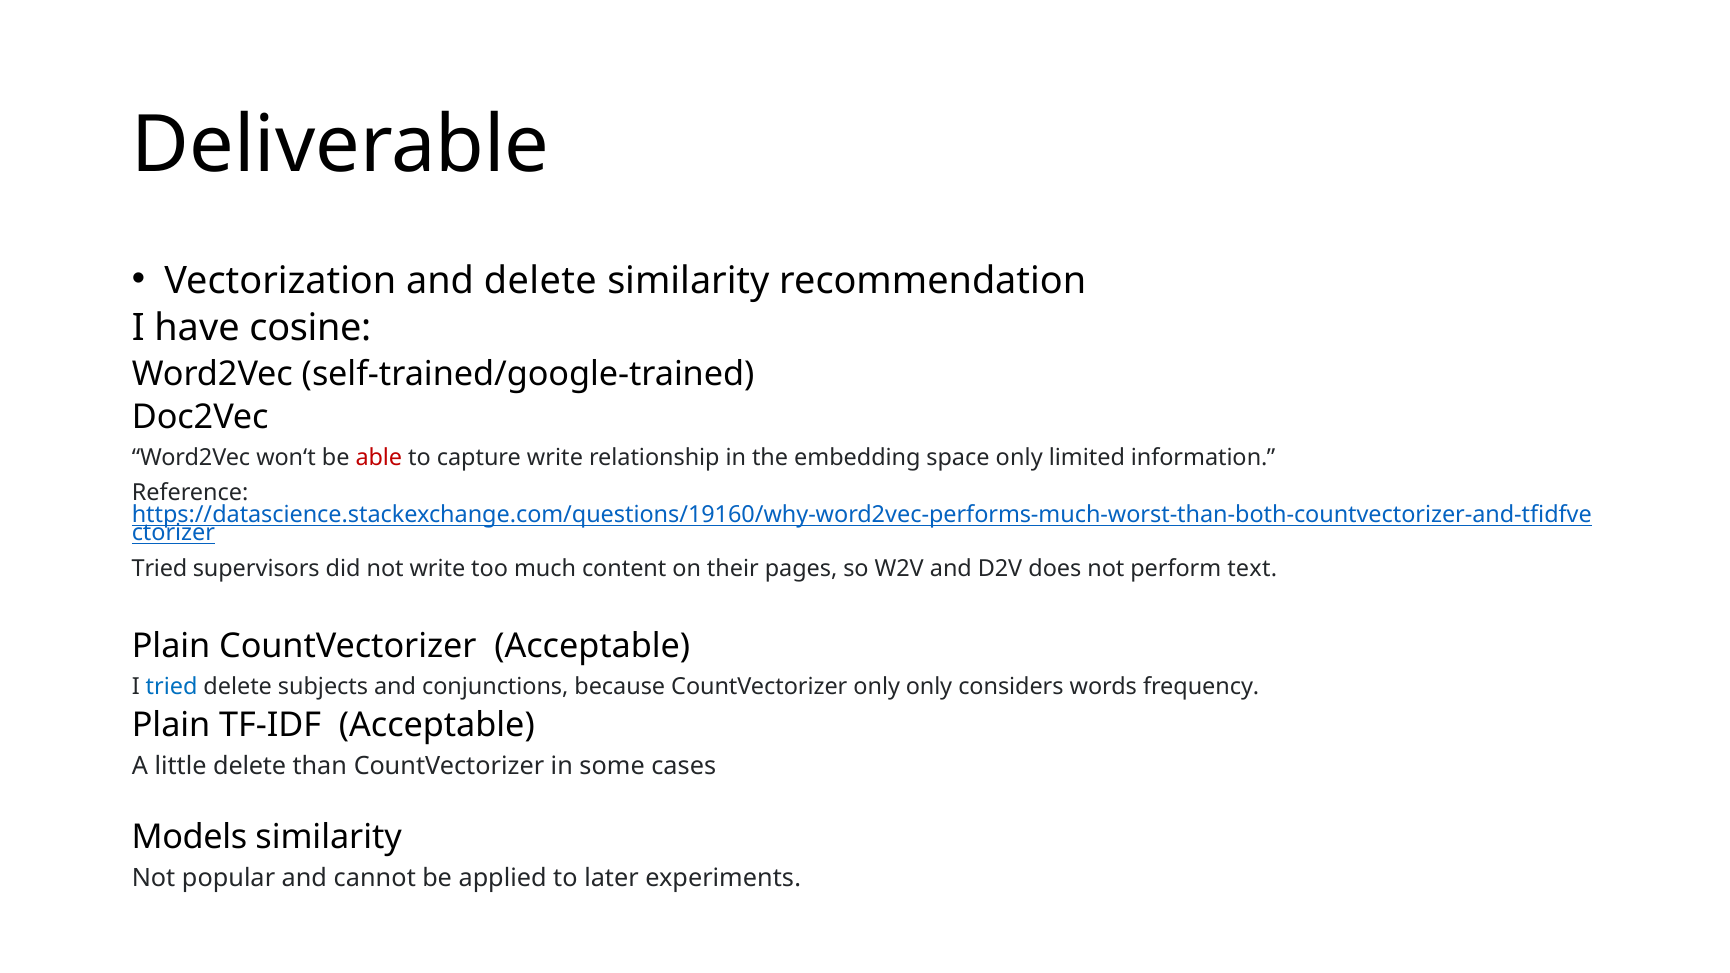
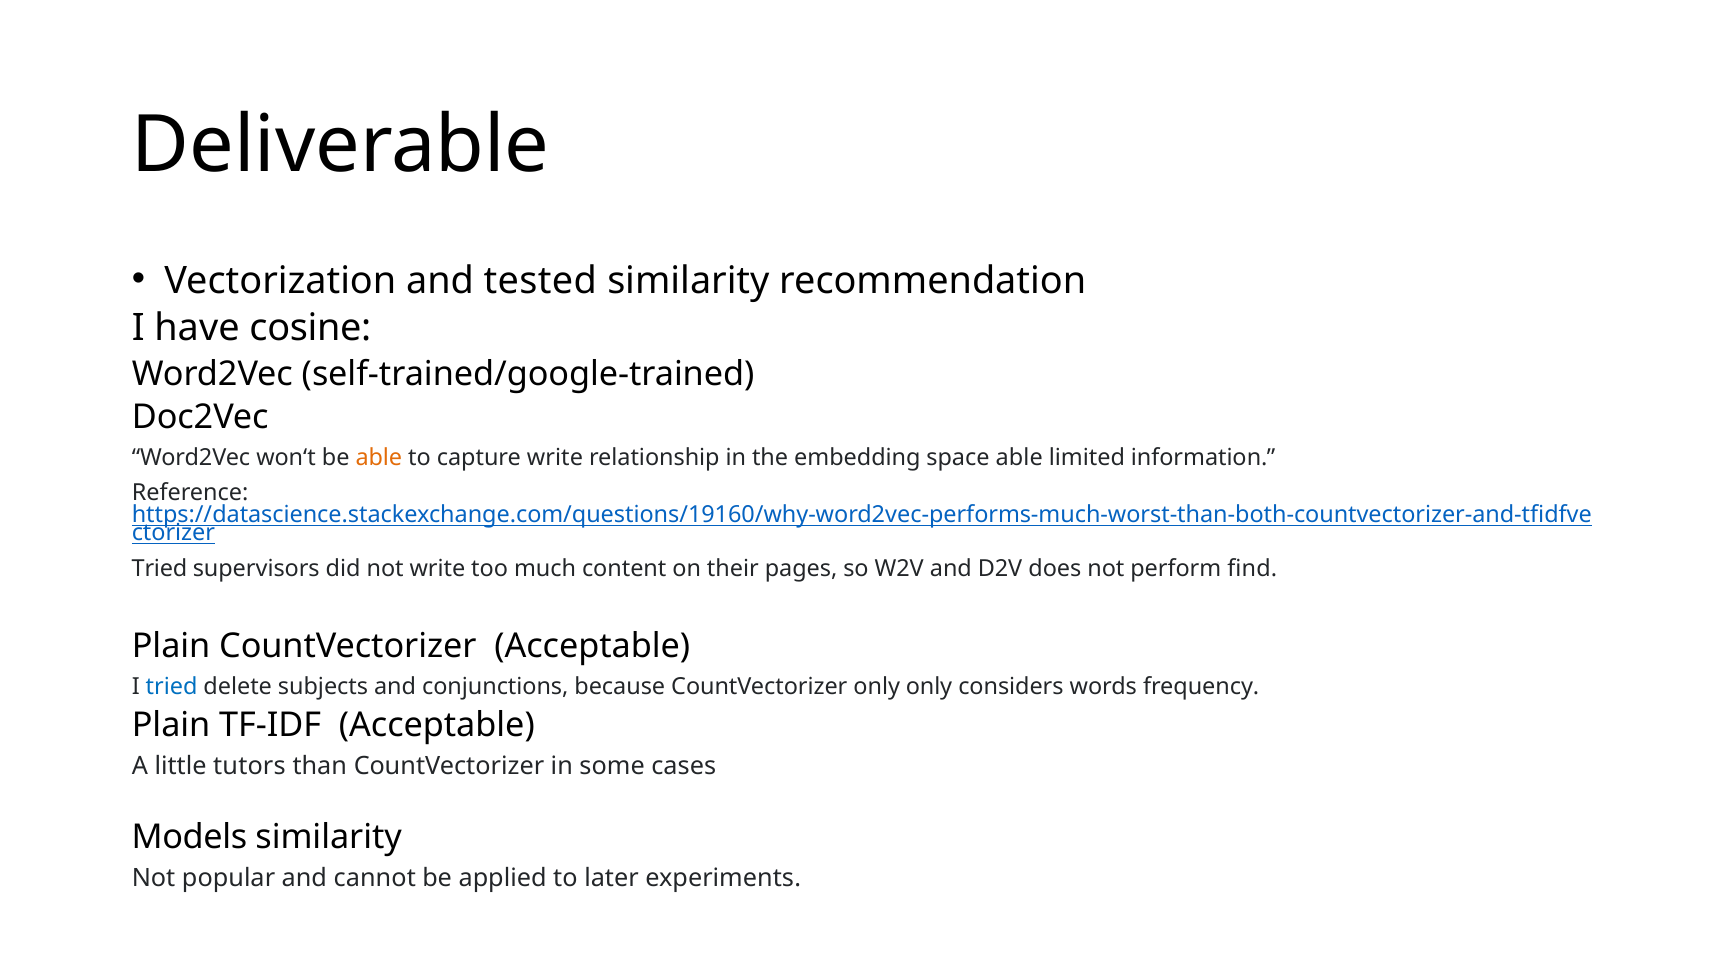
and delete: delete -> tested (540, 281)
able colour: red -> orange (379, 458)
space only: only -> able (1019, 458)
text: text -> find (1252, 568)
little delete: delete -> tutors (249, 766)
